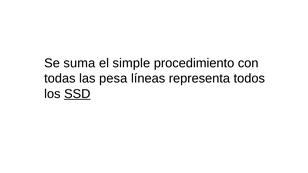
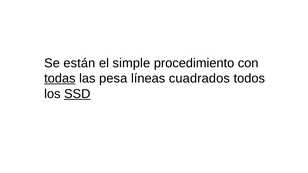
suma: suma -> están (79, 63)
todas underline: none -> present (60, 79)
representa: representa -> cuadrados (199, 79)
